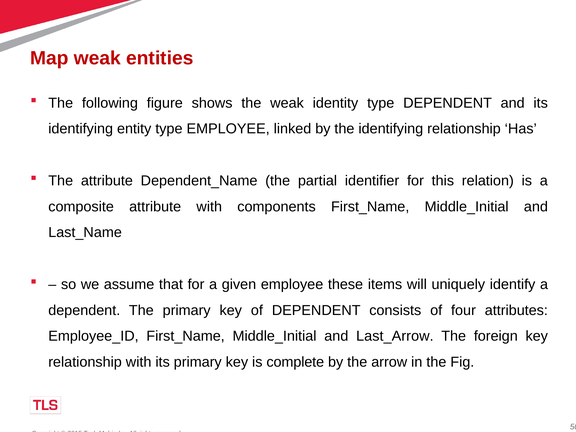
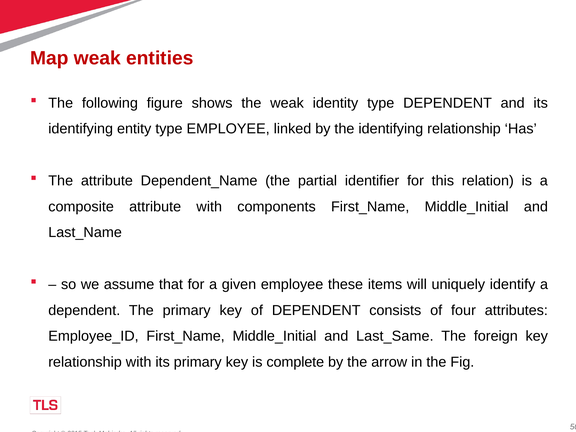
Last_Arrow: Last_Arrow -> Last_Same (395, 336)
